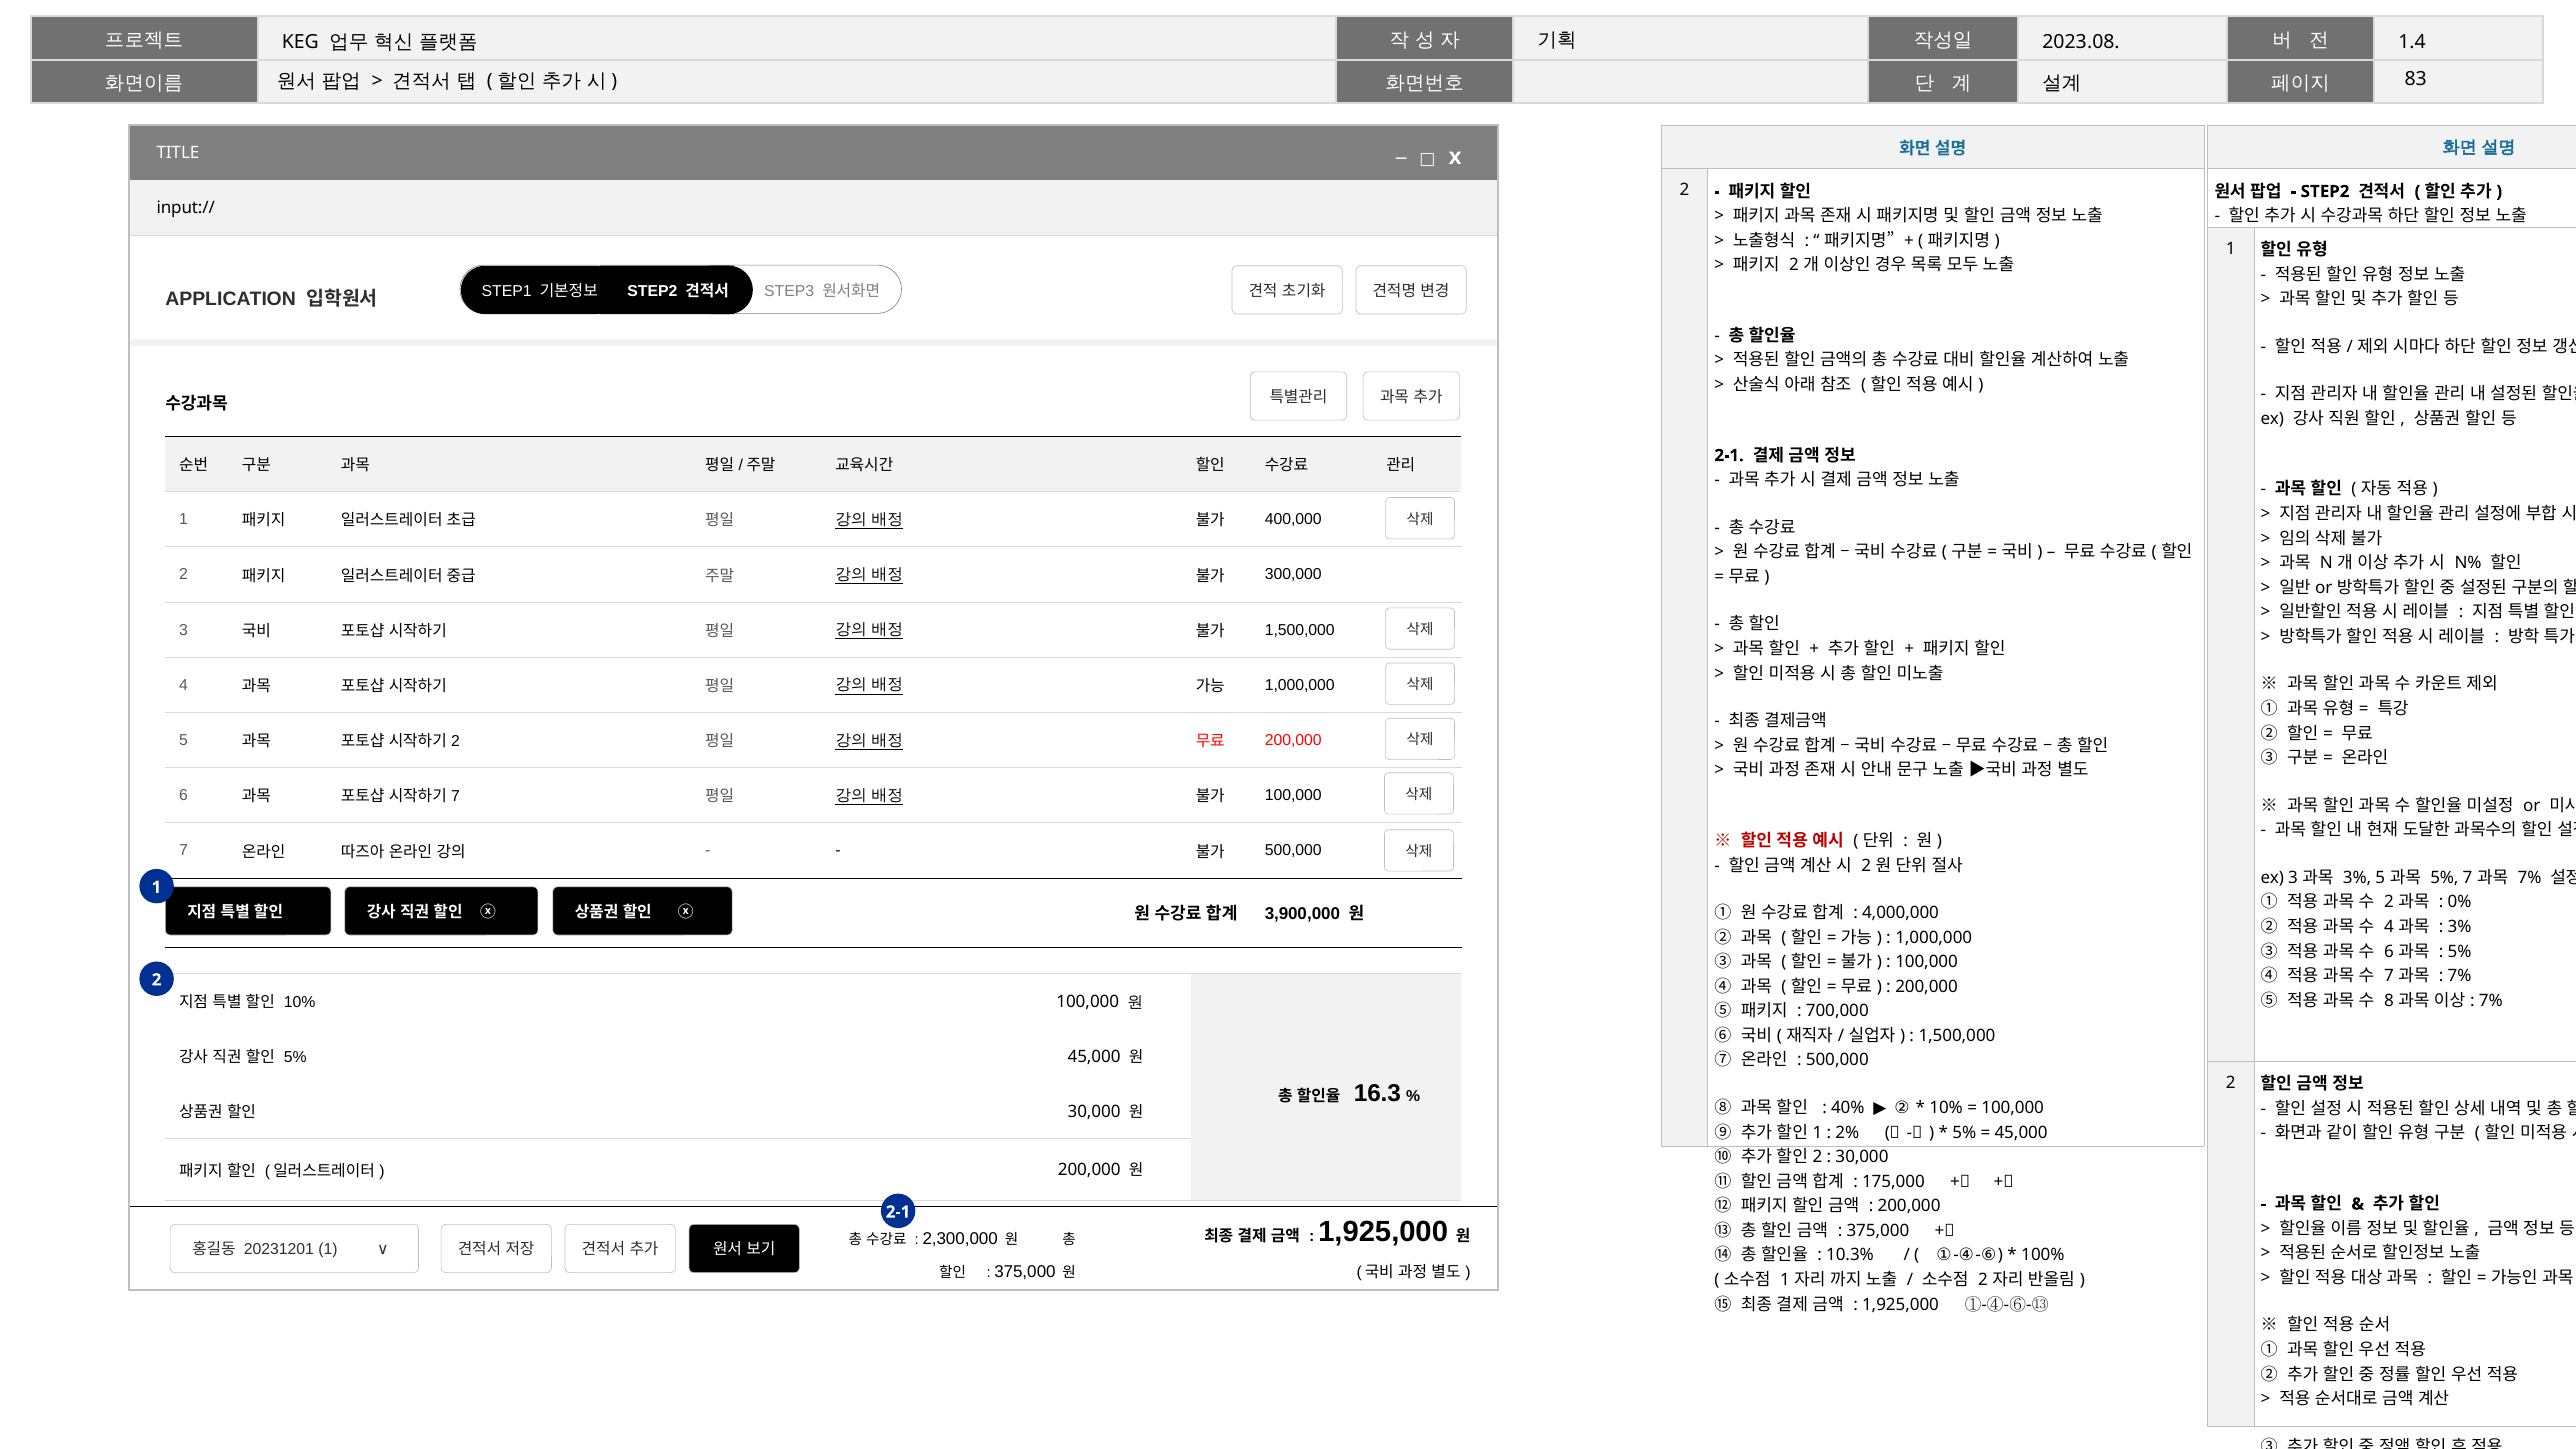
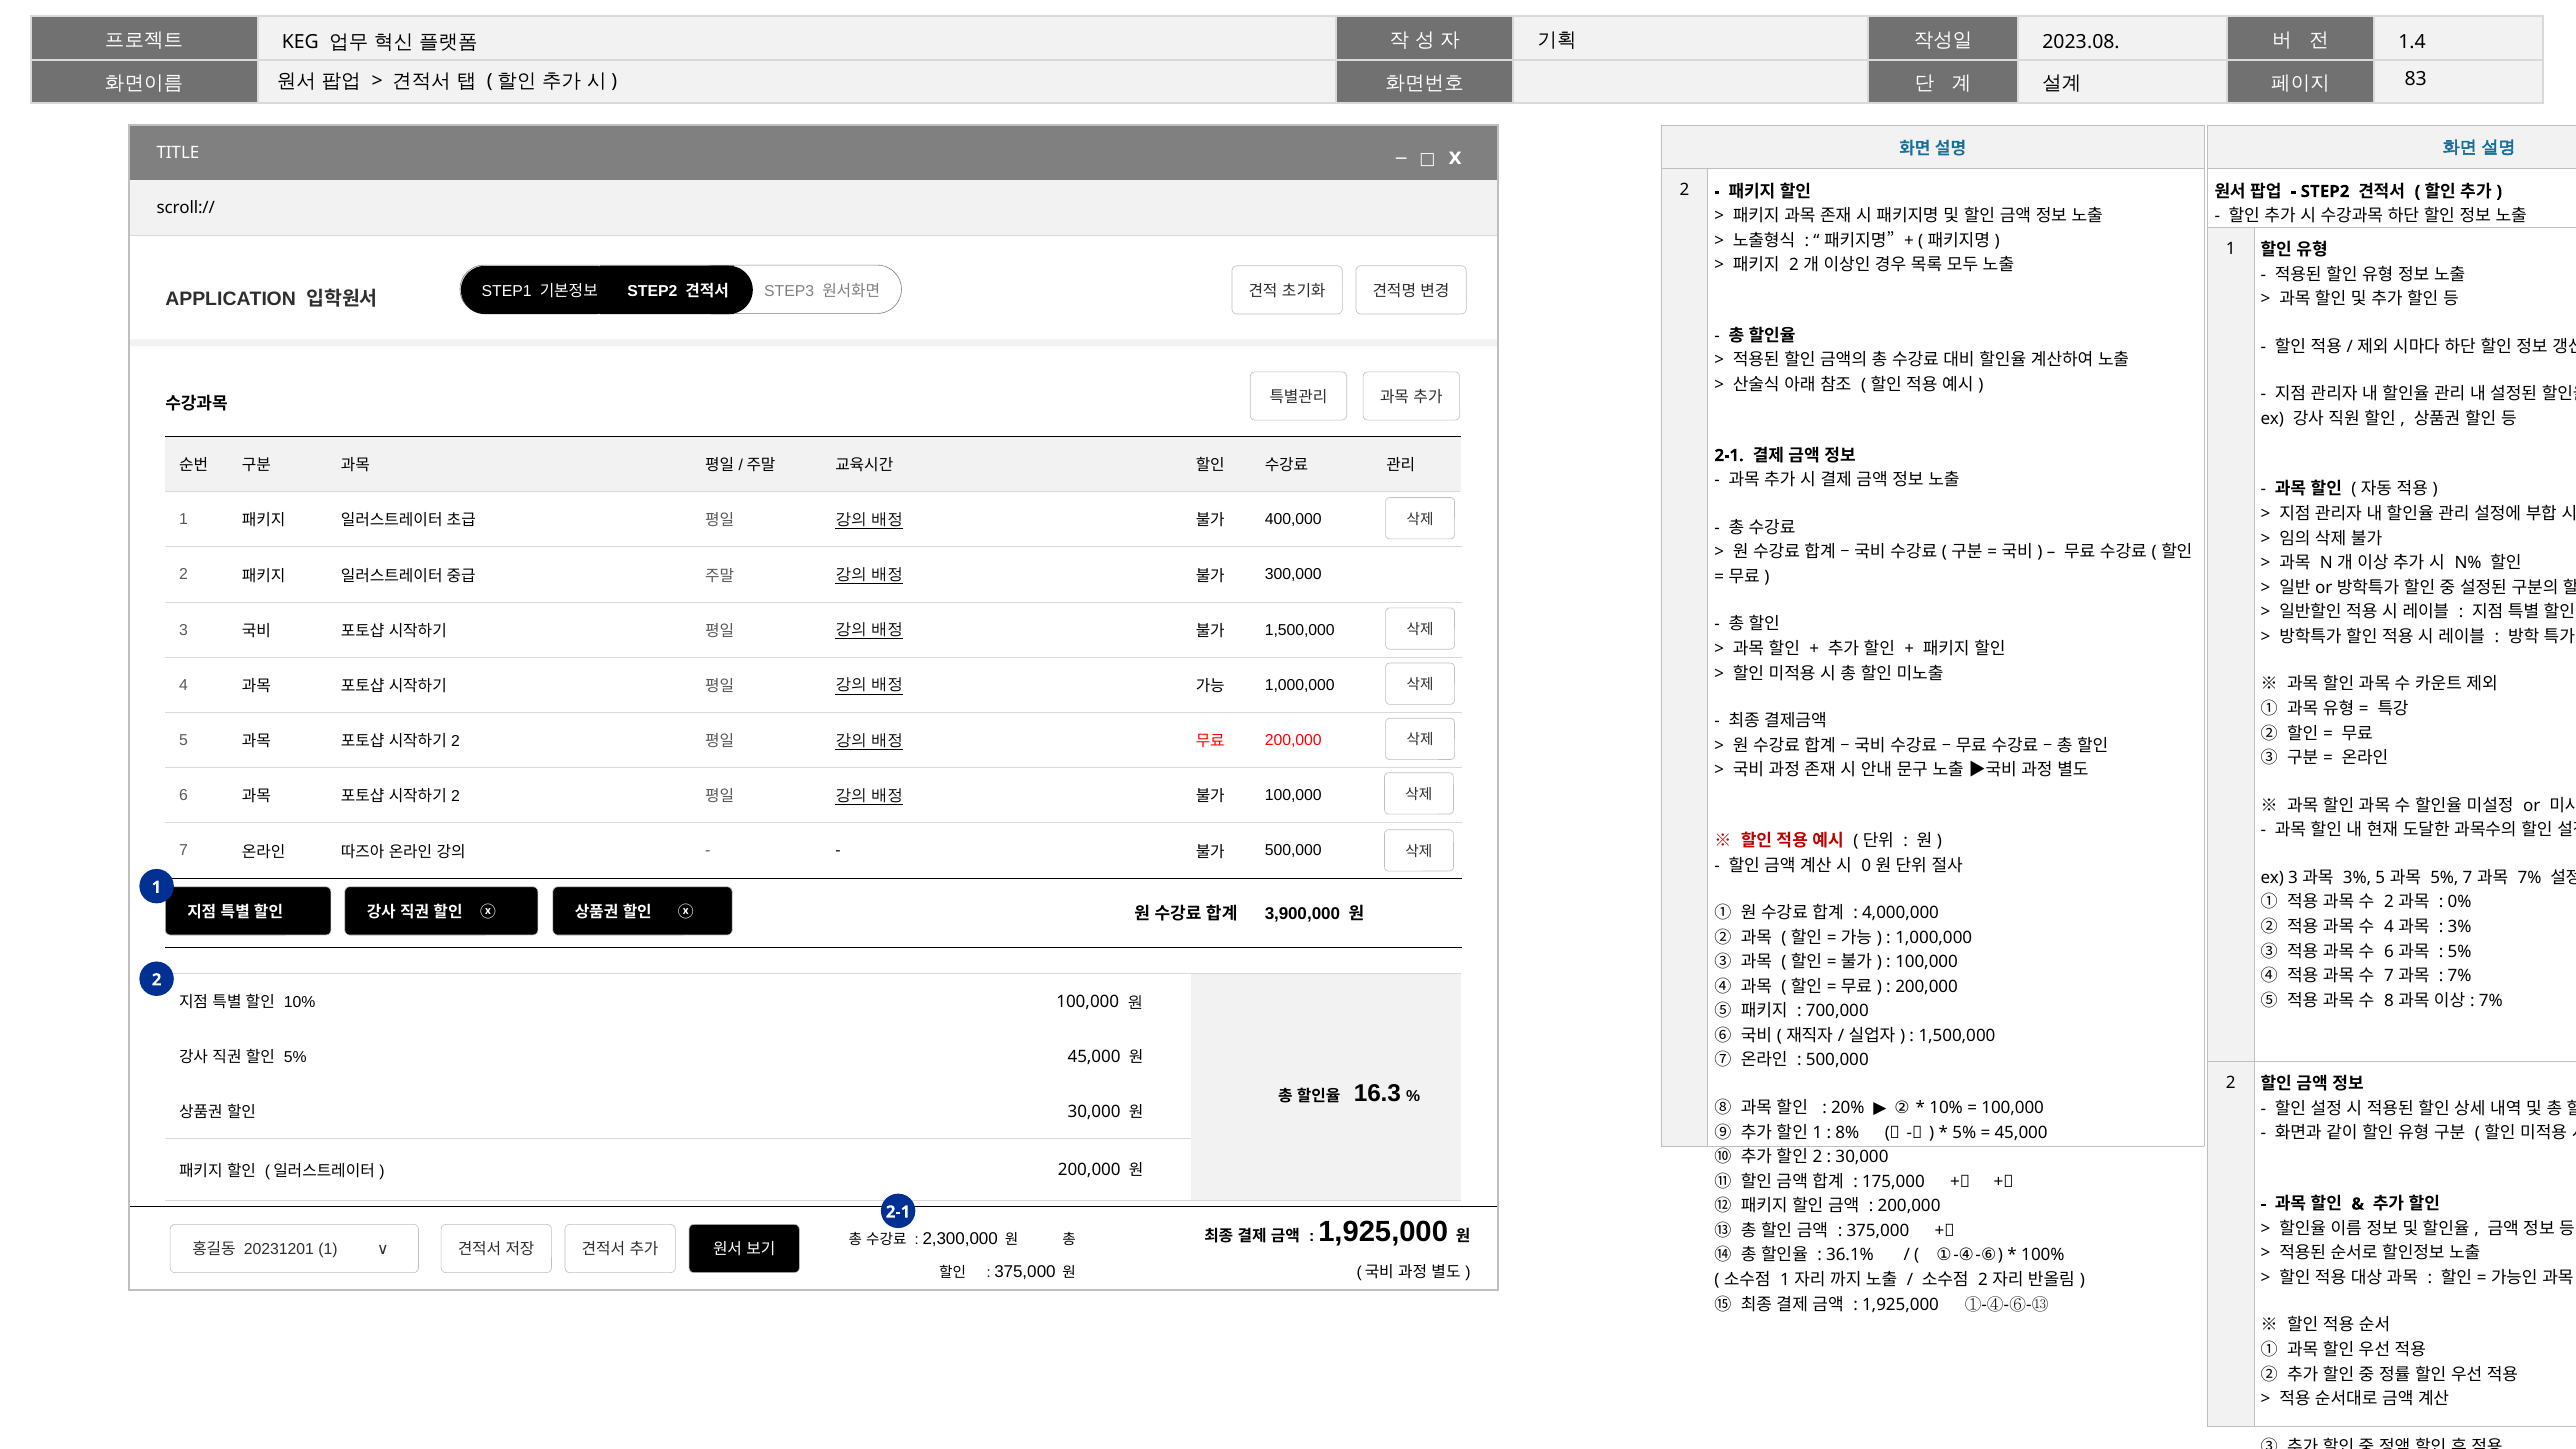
input://: input:// -> scroll:// (186, 208)
7: 7 -> 2 (456, 797)
2: 2 -> 0 (1866, 865)
40%: 40% -> 20% (1848, 1108)
2%: 2% -> 8% (1847, 1132)
10.3%: 10.3% -> 36.1% (1850, 1255)
